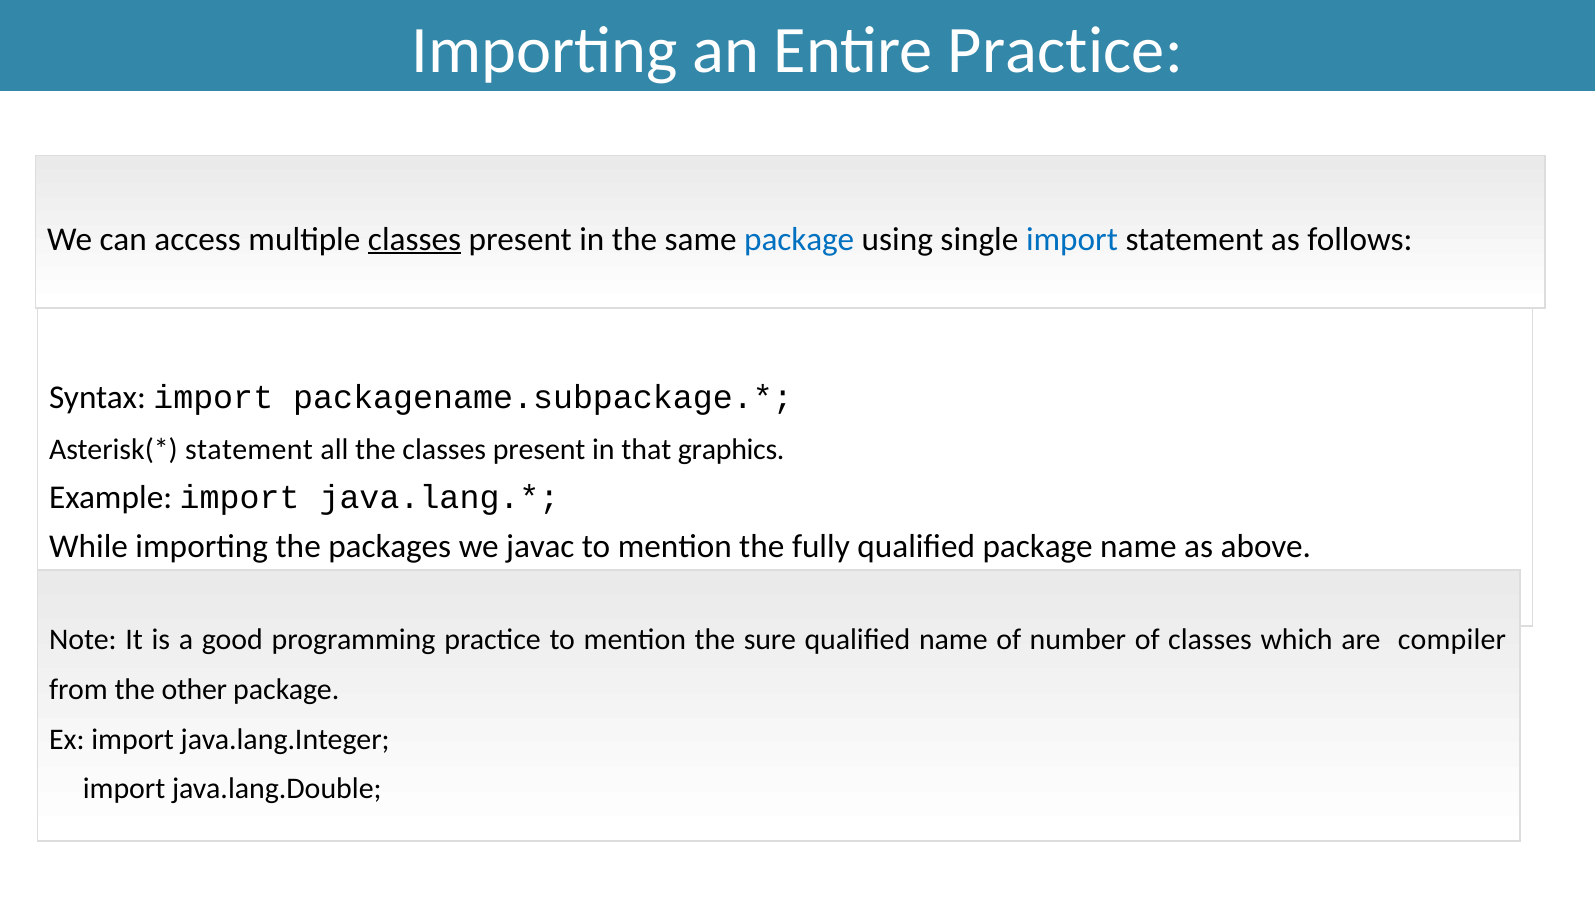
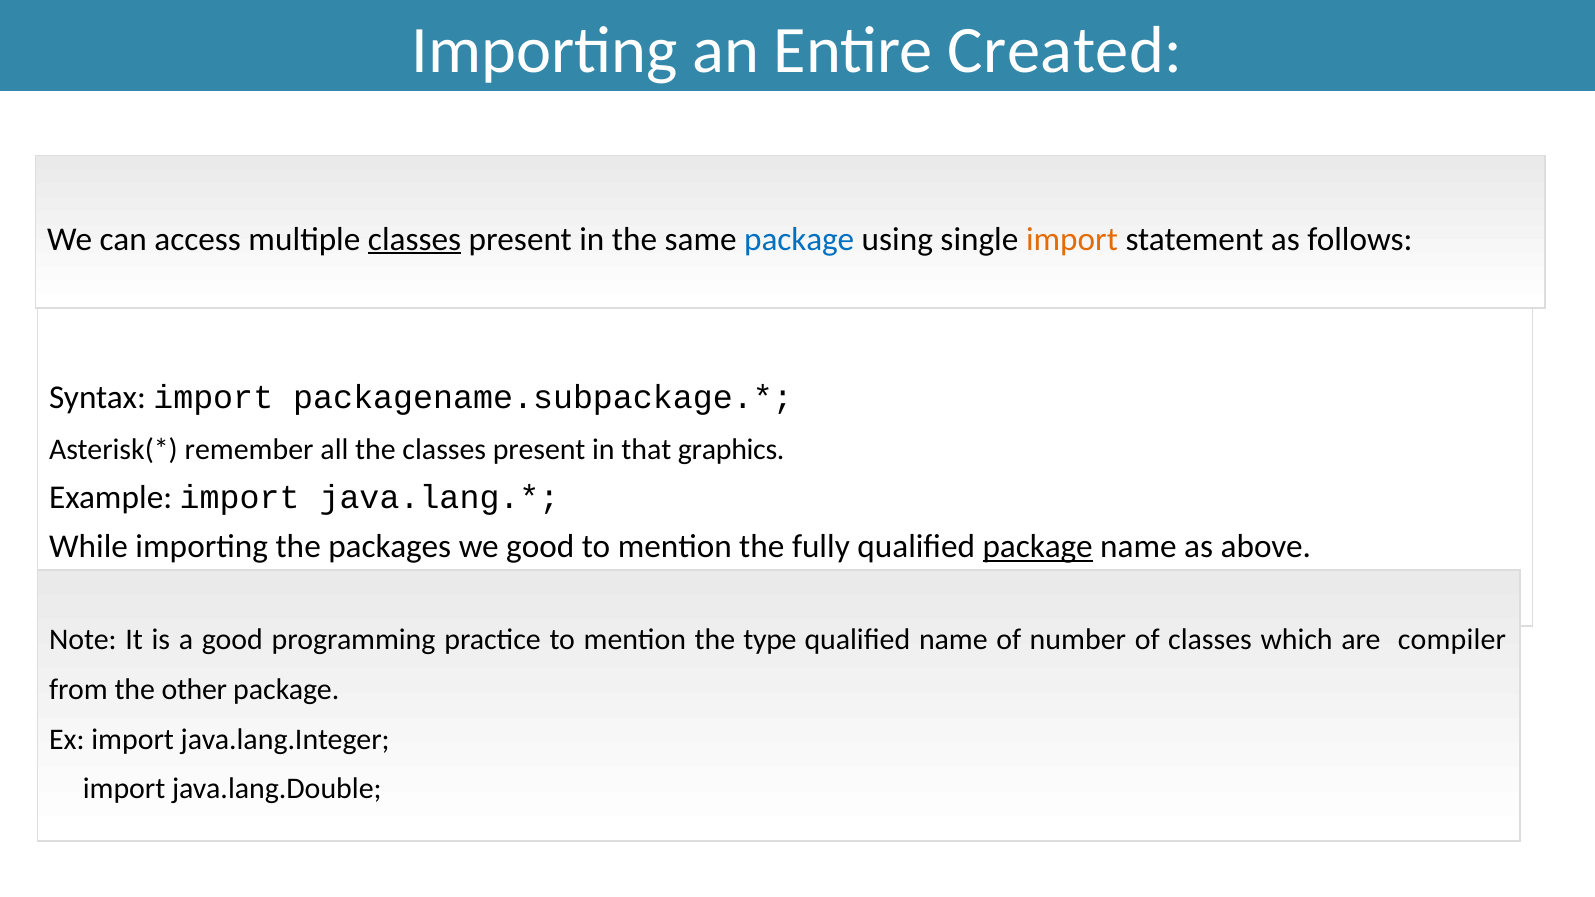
Entire Practice: Practice -> Created (1065, 50)
import colour: blue -> orange (1072, 239)
statement: statement -> remember (249, 449)
we javac: javac -> good (540, 547)
package underline: none -> present (1038, 547)
sure: sure -> type (770, 640)
